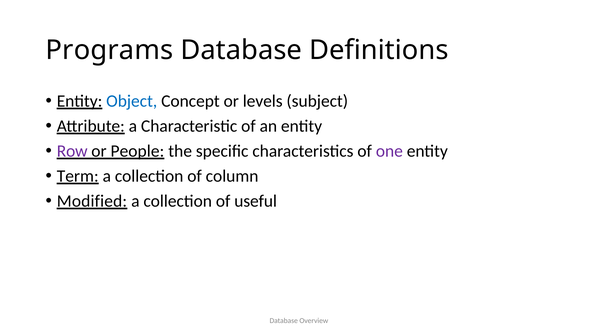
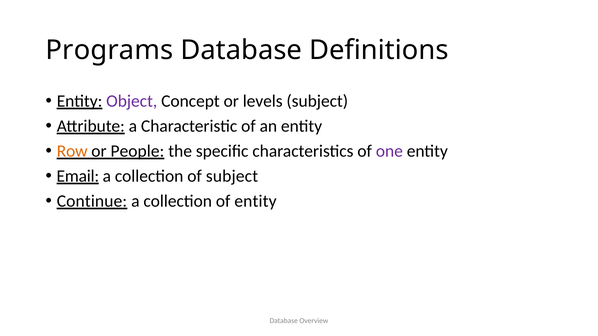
Object colour: blue -> purple (132, 101)
Row colour: purple -> orange (72, 151)
Term: Term -> Email (78, 176)
of column: column -> subject (232, 176)
Modified: Modified -> Continue (92, 201)
of useful: useful -> entity (255, 201)
